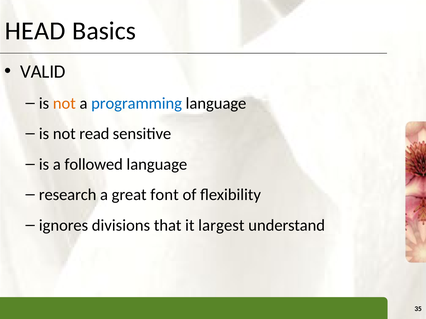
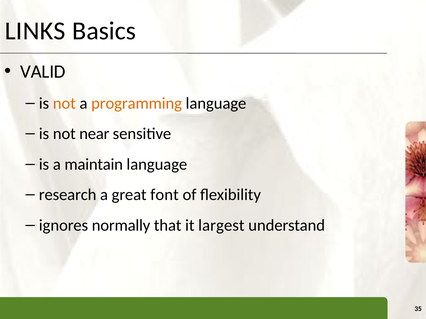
HEAD: HEAD -> LINKS (35, 31)
programming colour: blue -> orange (137, 103)
read: read -> near (94, 134)
followed: followed -> maintain (94, 164)
divisions: divisions -> normally (121, 226)
